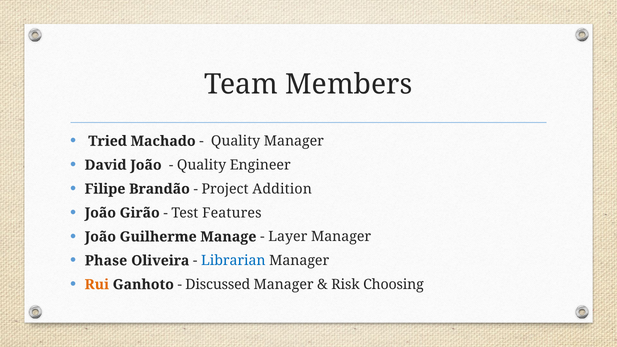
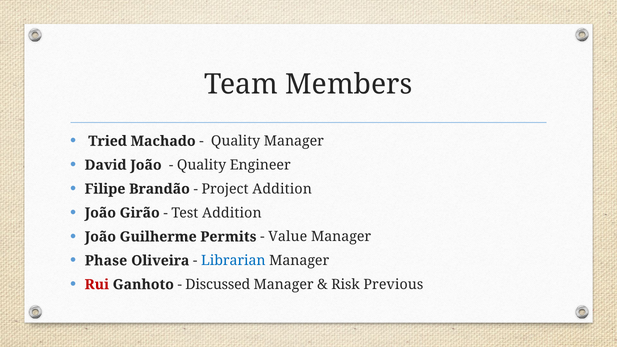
Test Features: Features -> Addition (232, 213)
Manage: Manage -> Permits (228, 237)
Layer: Layer -> Value (288, 237)
Rui colour: orange -> red (97, 285)
Choosing: Choosing -> Previous (393, 285)
